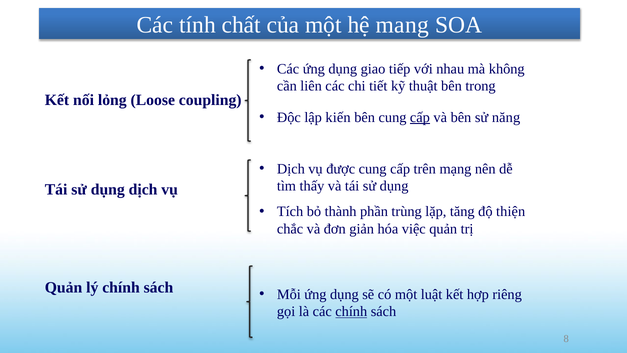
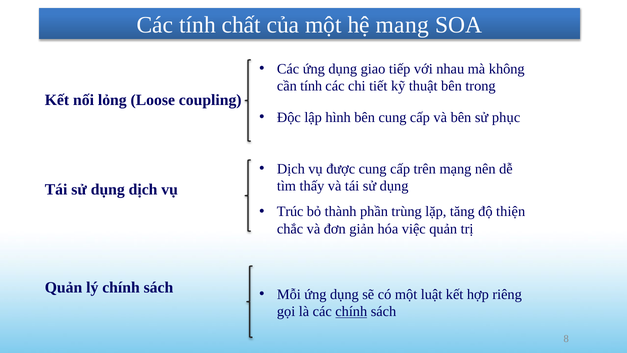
cần liên: liên -> tính (311, 86)
kiến: kiến -> hình (338, 117)
cấp underline: present -> none (420, 117)
năng: năng -> phục (506, 117)
Tích: Tích -> Trúc (290, 211)
